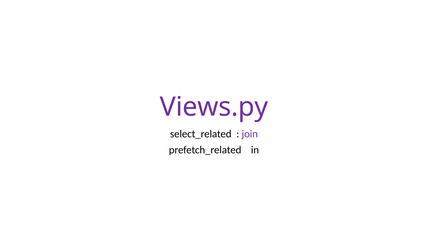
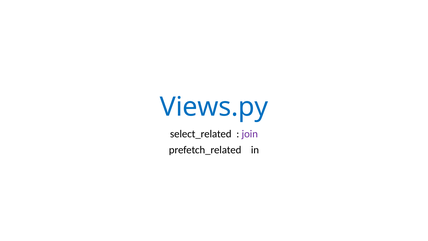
Views.py colour: purple -> blue (214, 107)
